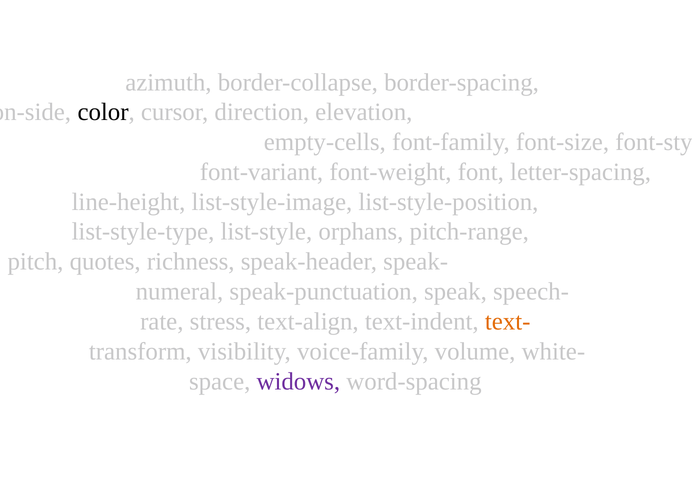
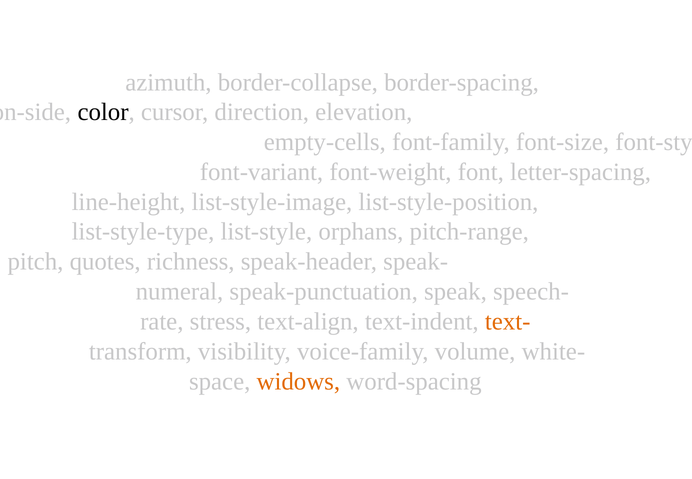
widows colour: purple -> orange (298, 381)
